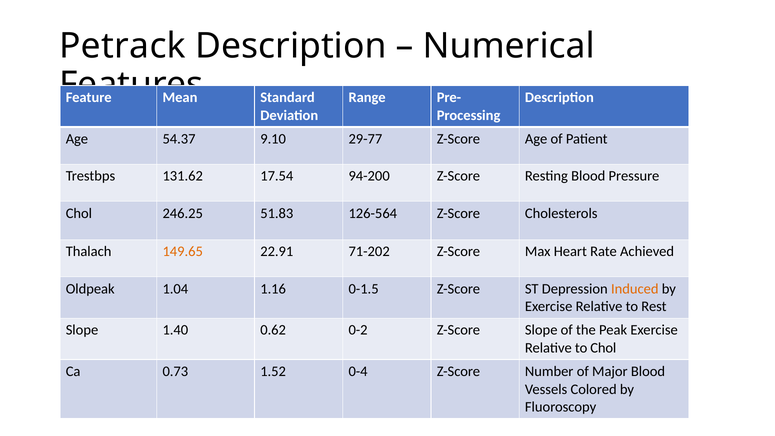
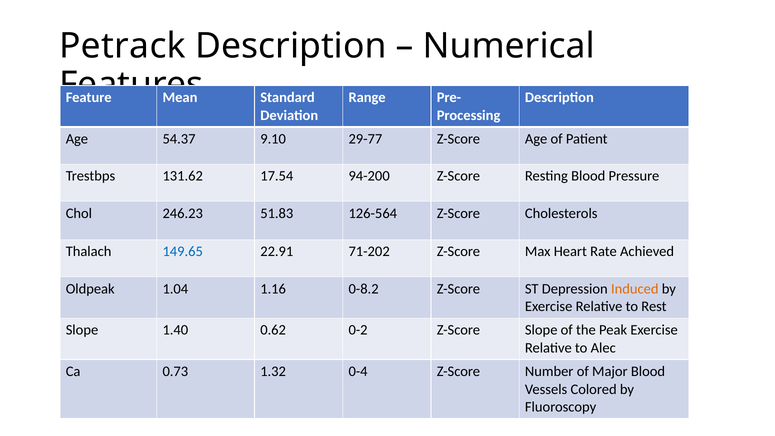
246.25: 246.25 -> 246.23 (183, 213)
149.65 colour: orange -> blue (183, 252)
0-1.5: 0-1.5 -> 0-8.2 (364, 289)
to Chol: Chol -> Alec (603, 348)
1.52: 1.52 -> 1.32 (273, 371)
